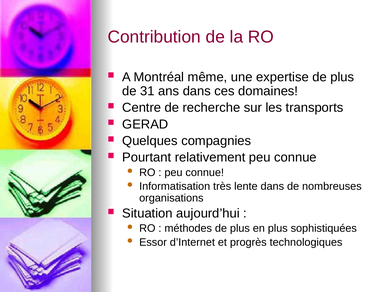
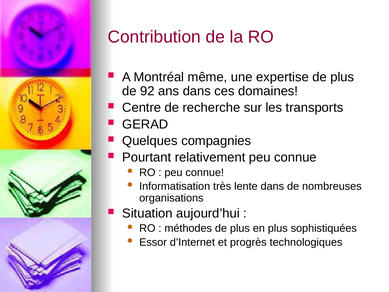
31: 31 -> 92 (147, 91)
